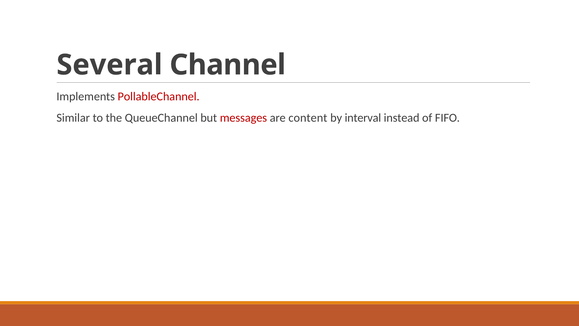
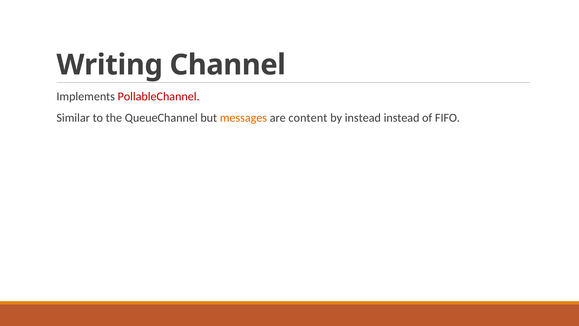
Several: Several -> Writing (110, 65)
messages colour: red -> orange (243, 118)
by interval: interval -> instead (363, 118)
